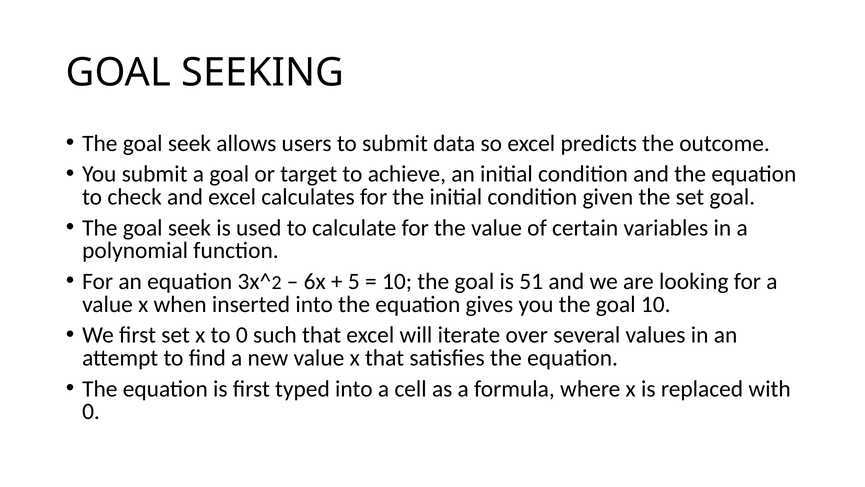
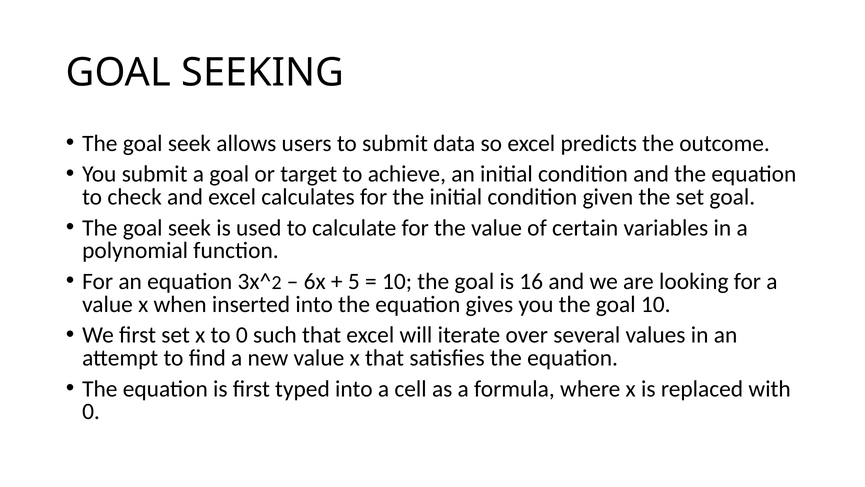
51: 51 -> 16 (531, 281)
